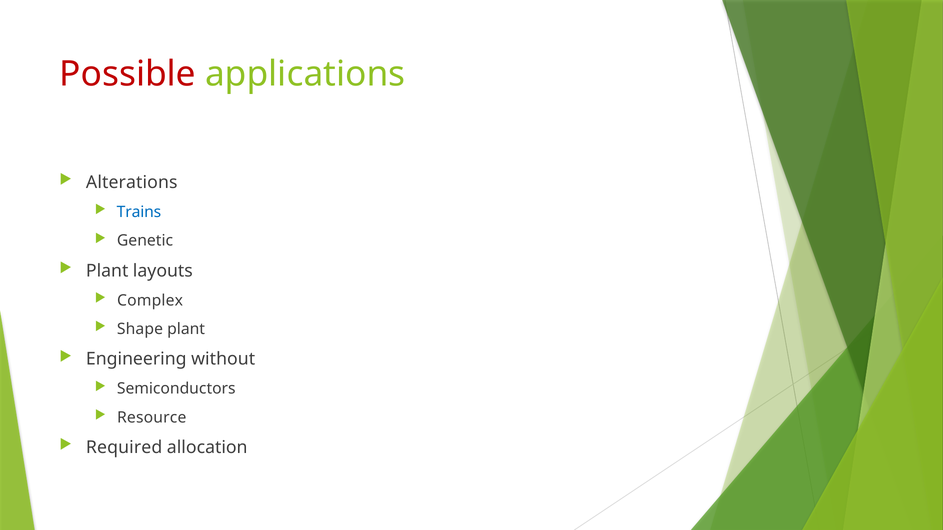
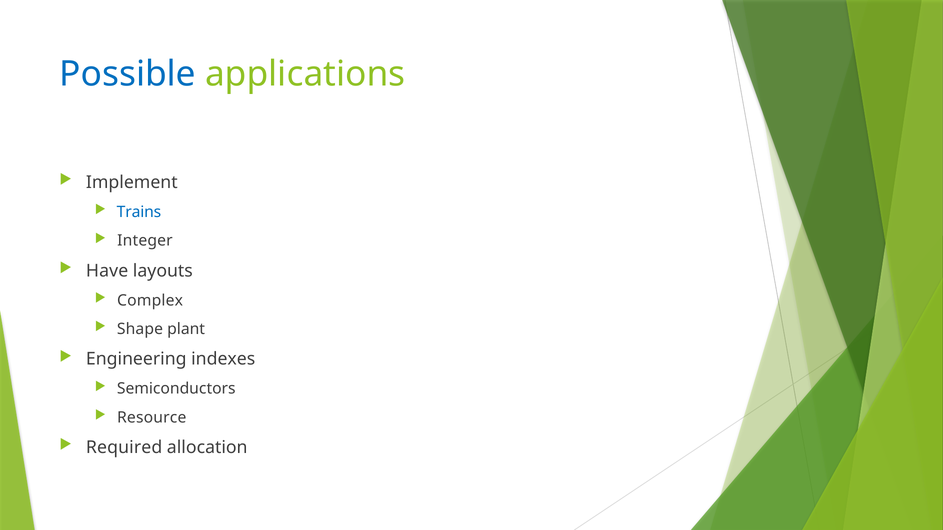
Possible colour: red -> blue (128, 74)
Alterations: Alterations -> Implement (132, 183)
Genetic: Genetic -> Integer (145, 241)
Plant: Plant -> Have (107, 271)
without: without -> indexes (223, 359)
